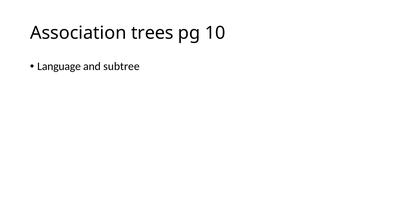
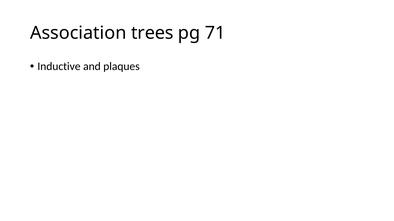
10: 10 -> 71 (215, 33)
Language: Language -> Inductive (59, 67)
subtree: subtree -> plaques (121, 67)
